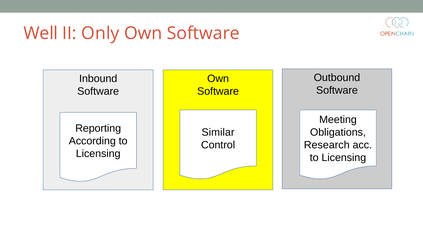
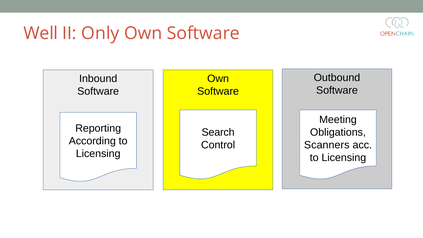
Similar: Similar -> Search (218, 132)
Research: Research -> Scanners (327, 145)
